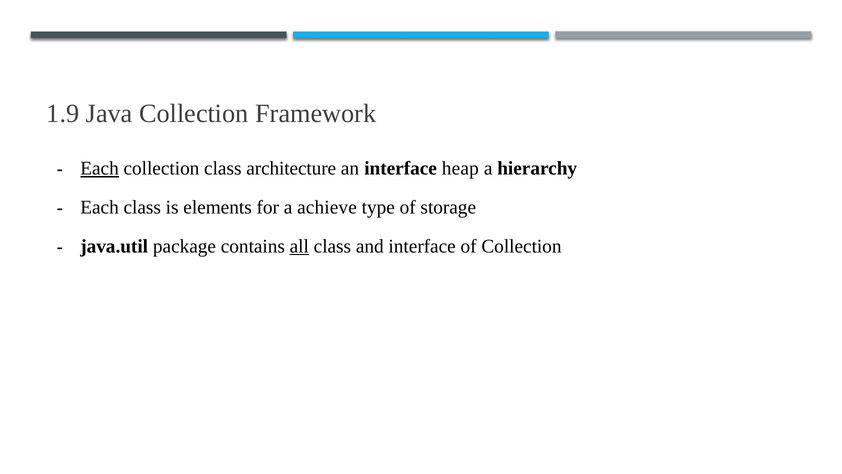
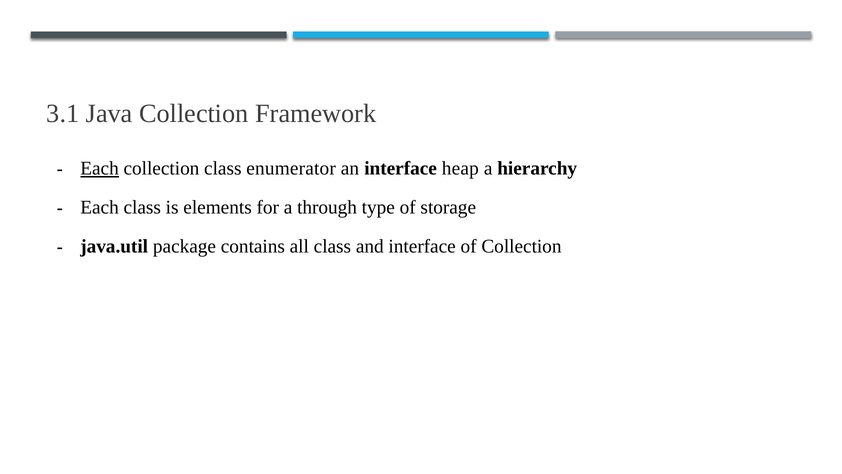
1.9: 1.9 -> 3.1 (63, 113)
architecture: architecture -> enumerator (291, 168)
achieve: achieve -> through (327, 207)
all underline: present -> none (299, 246)
